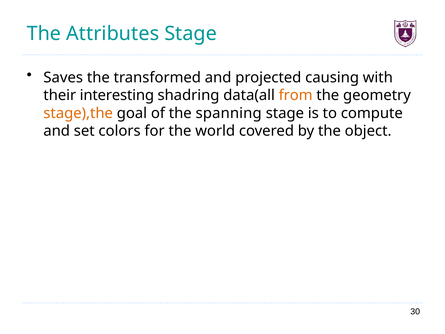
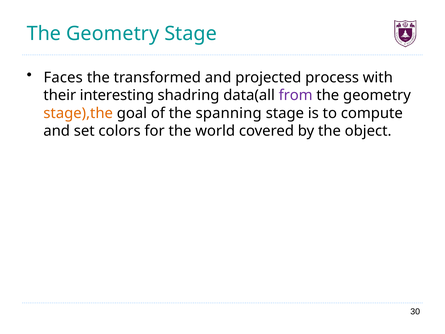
Attributes: Attributes -> Geometry (113, 34)
Saves: Saves -> Faces (63, 77)
causing: causing -> process (332, 77)
from colour: orange -> purple (296, 95)
